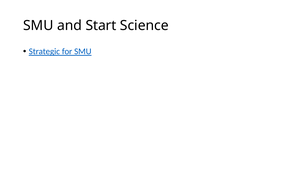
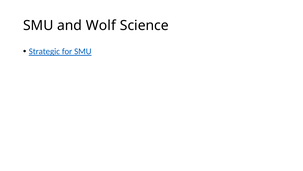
Start: Start -> Wolf (101, 25)
